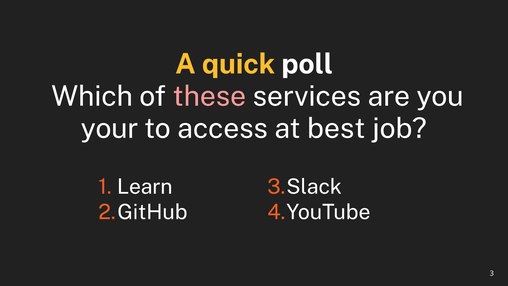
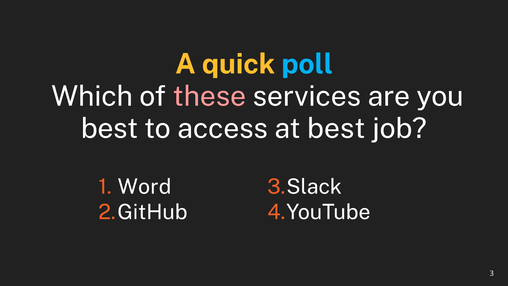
poll colour: white -> light blue (307, 64)
your: your -> best (109, 128)
Learn: Learn -> Word (145, 187)
